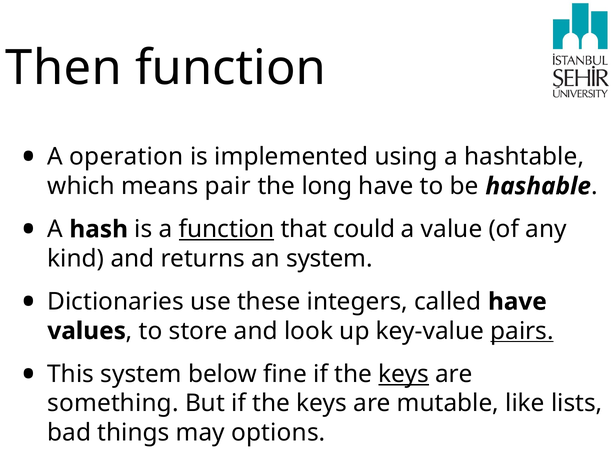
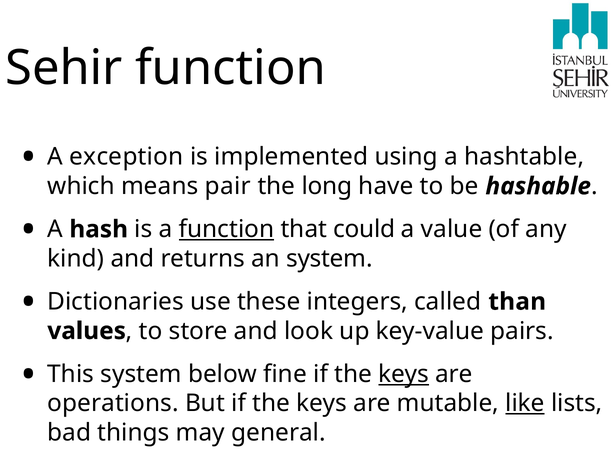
Then: Then -> Sehir (64, 68)
operation: operation -> exception (126, 157)
called have: have -> than (517, 302)
pairs underline: present -> none (522, 331)
something: something -> operations (113, 404)
like underline: none -> present (525, 404)
options: options -> general (279, 433)
